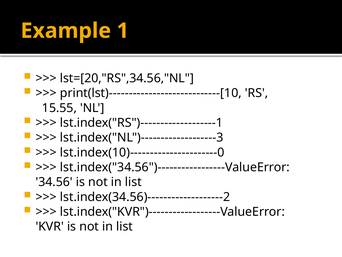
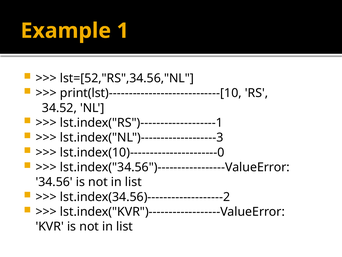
lst=[20,"RS",34.56,"NL: lst=[20,"RS",34.56,"NL -> lst=[52,"RS",34.56,"NL (127, 78)
15.55: 15.55 -> 34.52 (59, 108)
